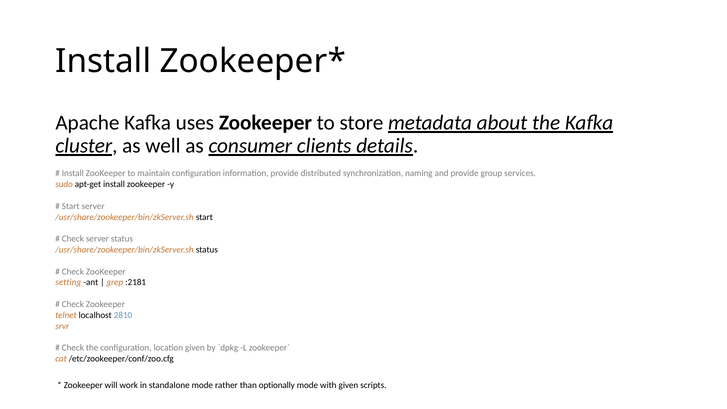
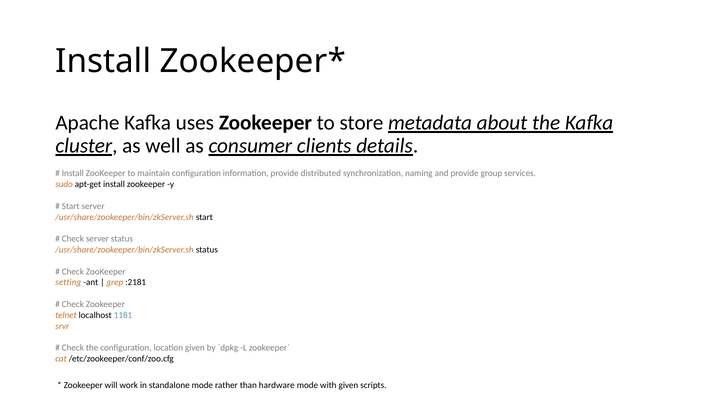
2810: 2810 -> 1181 (123, 315)
optionally: optionally -> hardware (277, 385)
